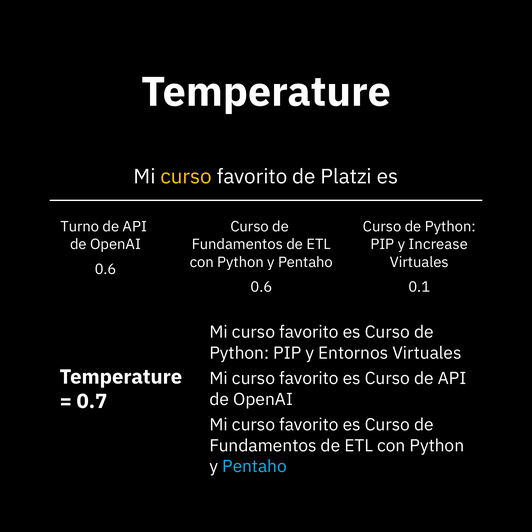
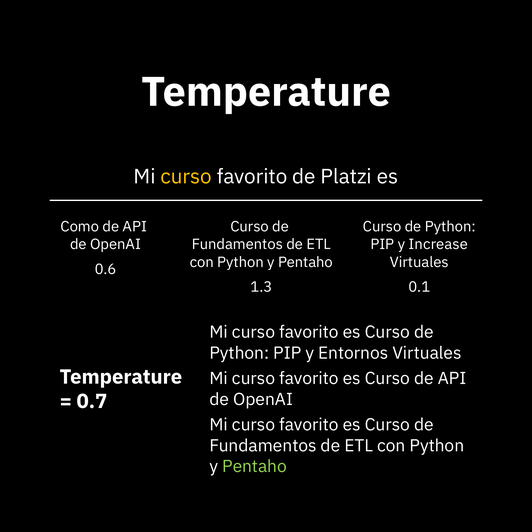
Turno: Turno -> Como (80, 227)
0.6: 0.6 -> 1.3 (261, 287)
Pentaho colour: light blue -> light green (254, 467)
